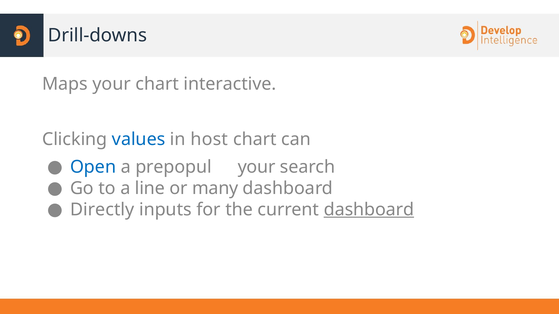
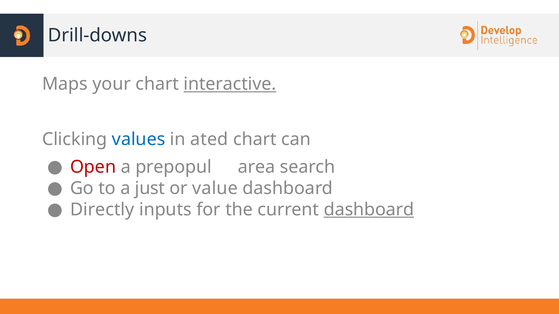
interactive underline: none -> present (230, 84)
host: host -> ated (209, 139)
Open colour: blue -> red (93, 167)
prepopul your: your -> area (256, 167)
line: line -> just (150, 188)
many: many -> value (215, 188)
